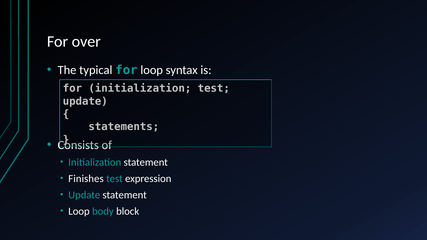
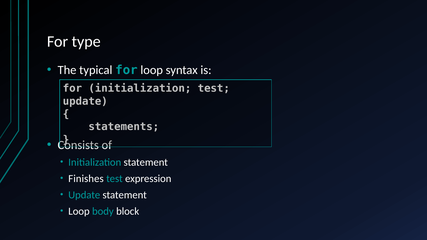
over: over -> type (86, 42)
